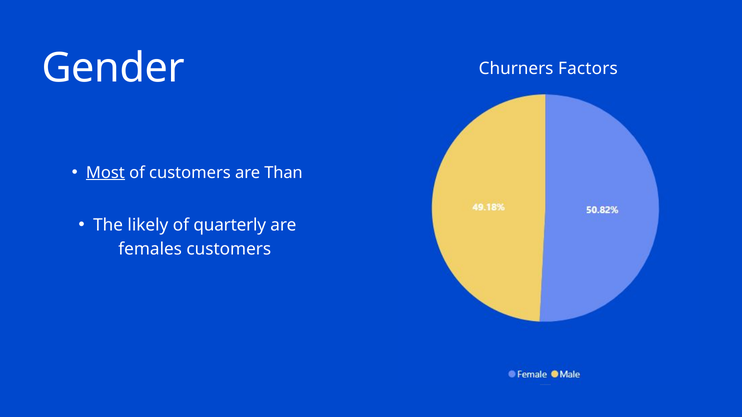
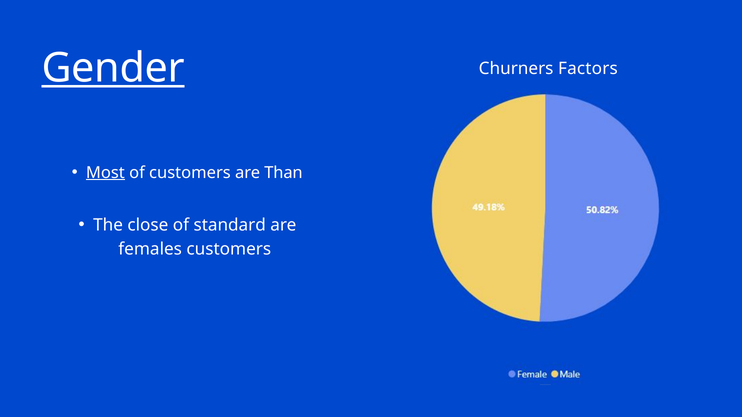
Gender underline: none -> present (113, 68)
likely: likely -> close (148, 225)
quarterly: quarterly -> standard (230, 225)
